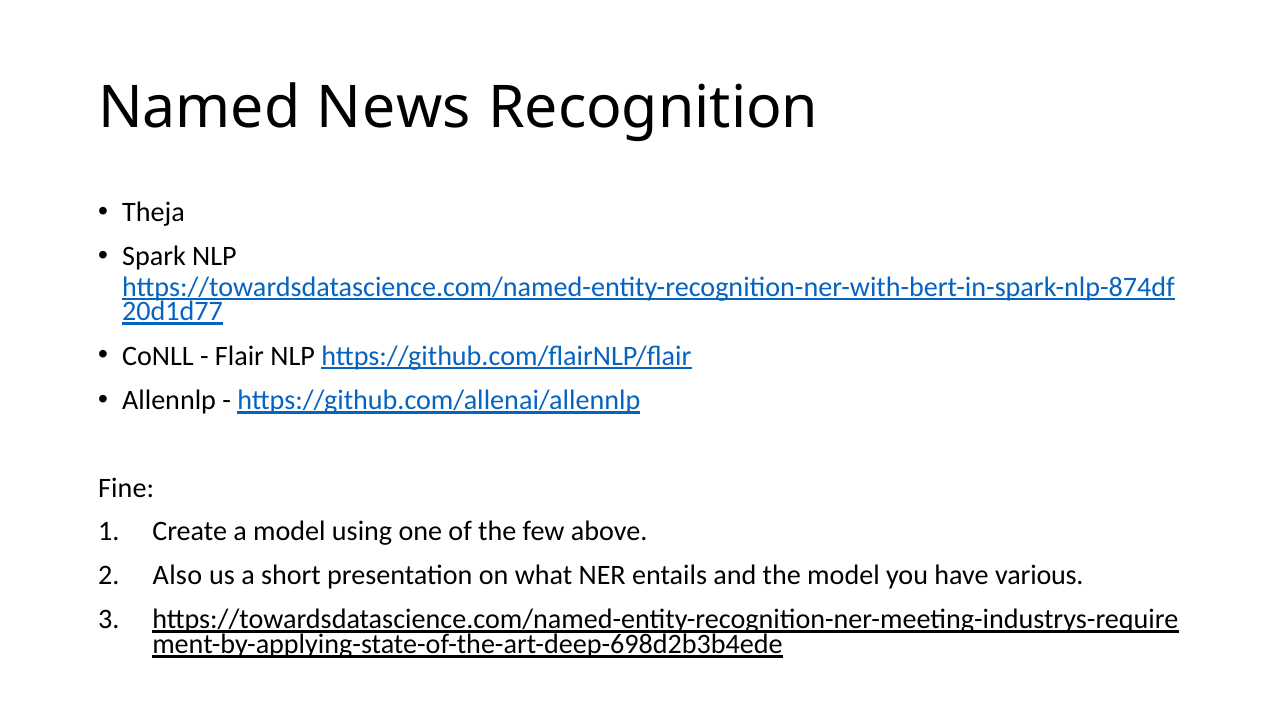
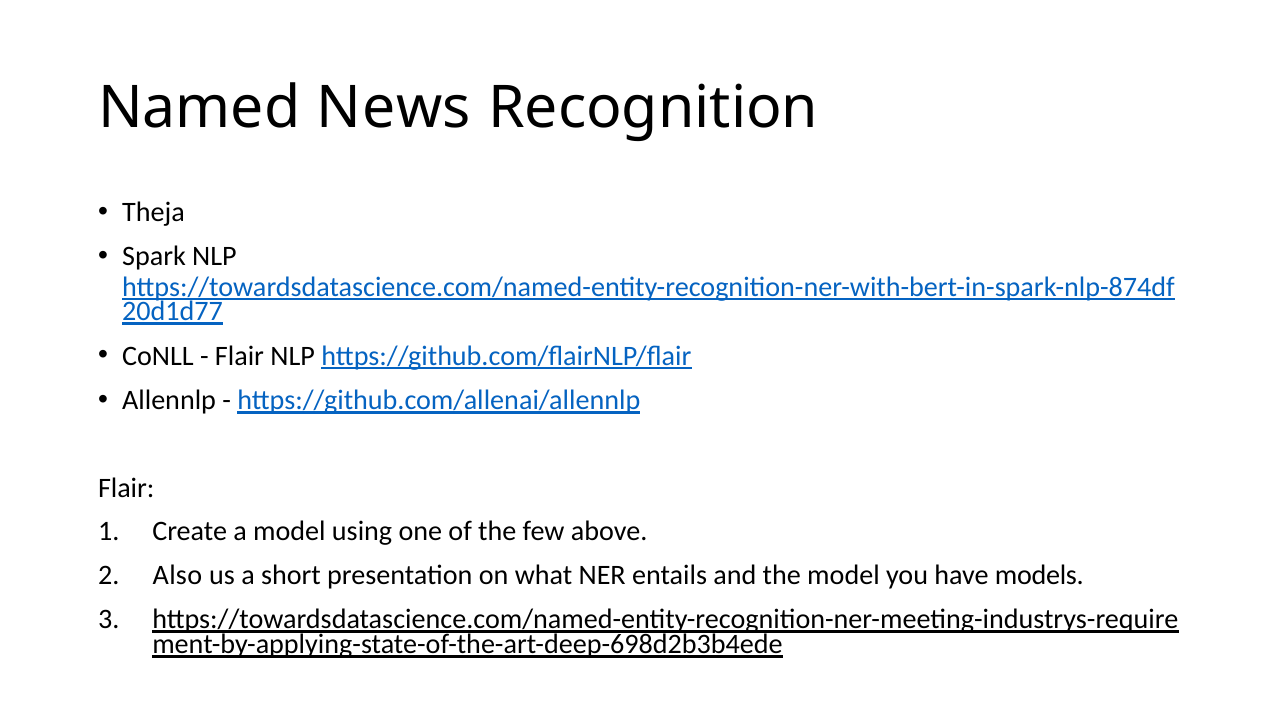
Fine: Fine -> Flair (126, 488)
various: various -> models (1039, 576)
